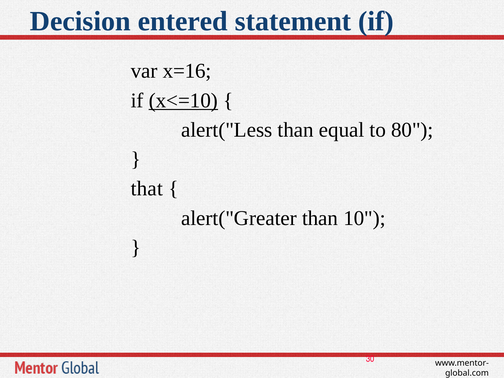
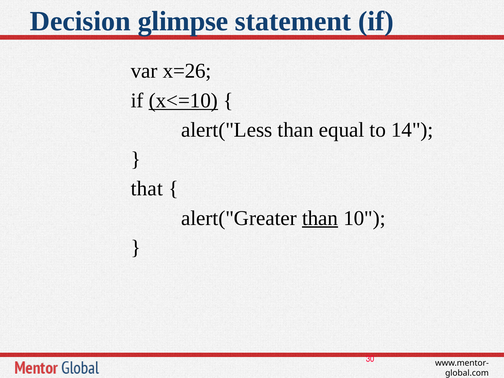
entered: entered -> glimpse (183, 21)
x=16: x=16 -> x=26 (187, 71)
80: 80 -> 14 (412, 130)
than underline: none -> present (320, 218)
